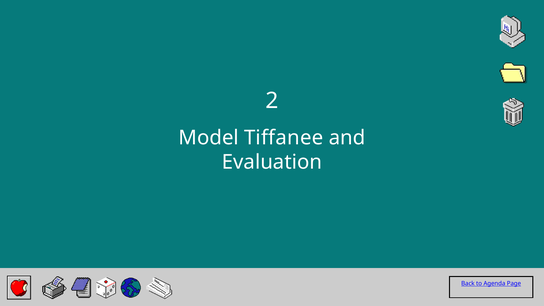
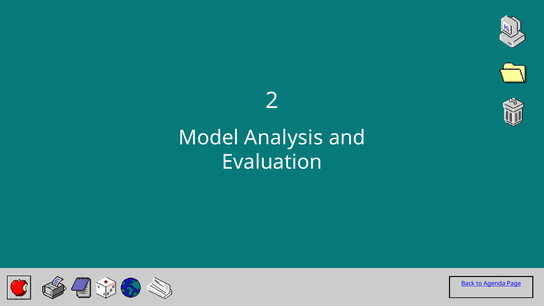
Tiffanee: Tiffanee -> Analysis (284, 138)
